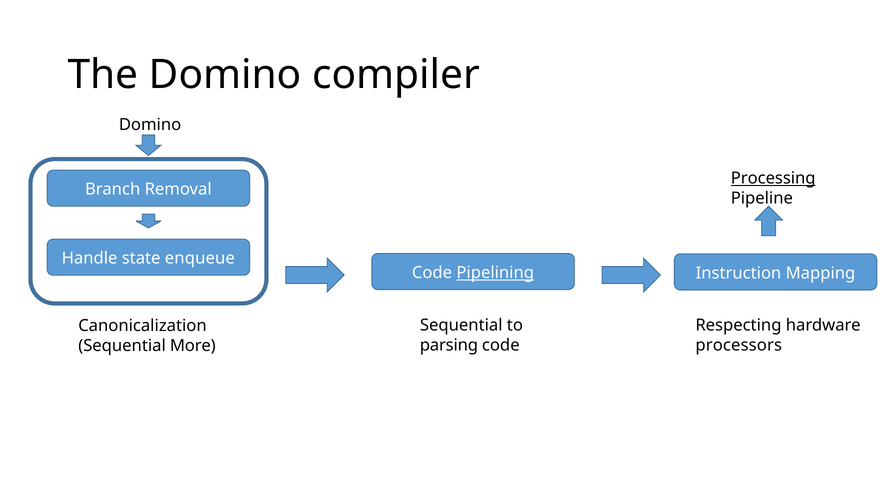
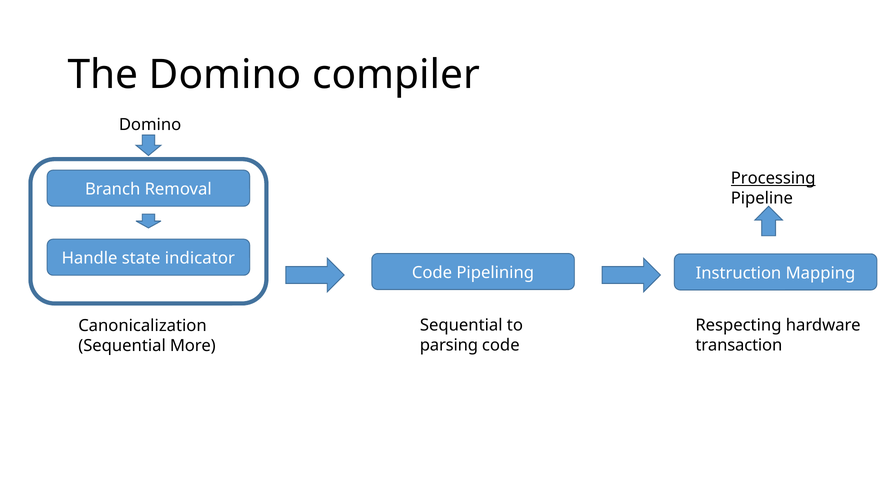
enqueue: enqueue -> indicator (200, 258)
Pipelining underline: present -> none (495, 272)
processors: processors -> transaction (739, 345)
